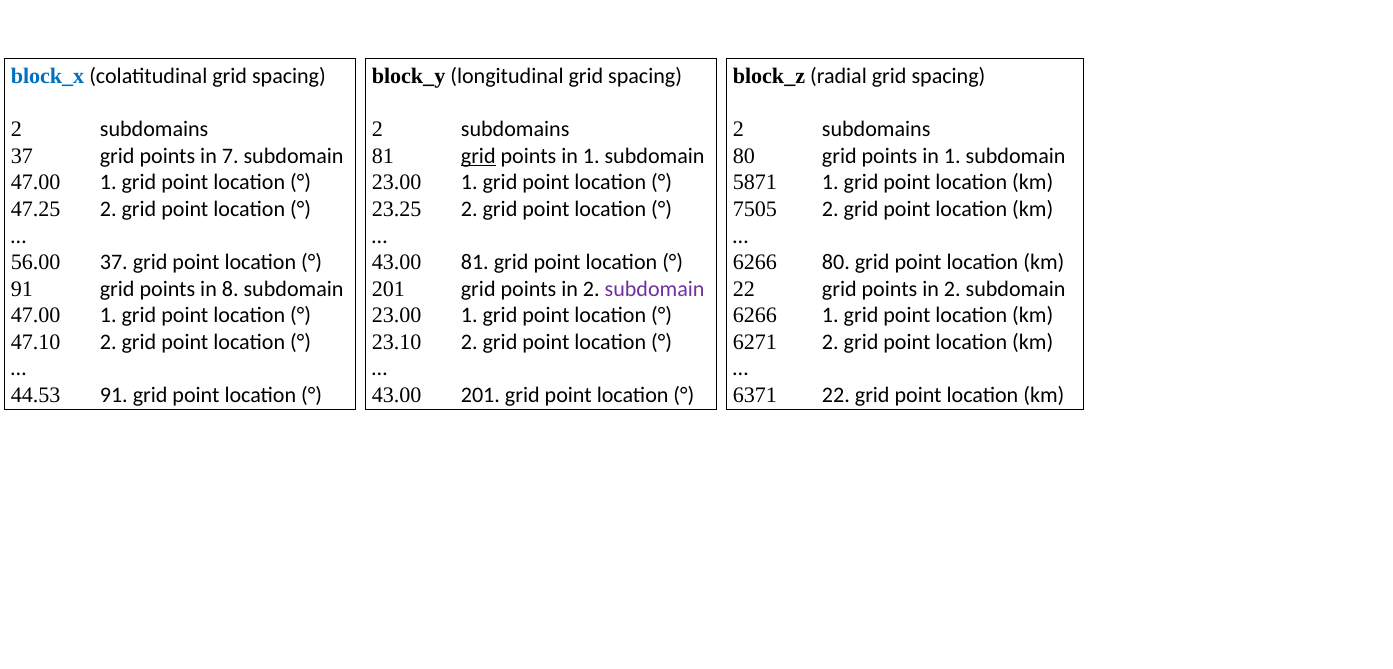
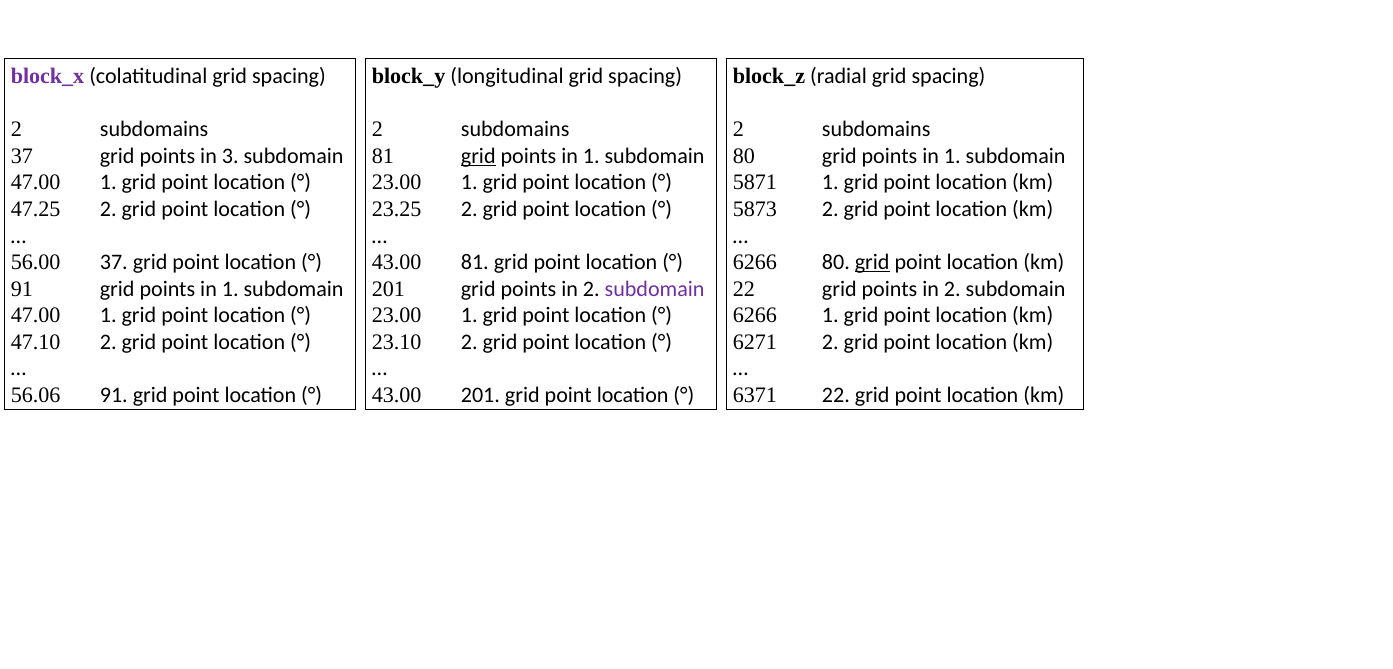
block_x colour: blue -> purple (48, 76)
7: 7 -> 3 (230, 156)
7505: 7505 -> 5873 (755, 209)
grid underline: none -> present (872, 262)
8: 8 -> 1 (230, 289)
44.53: 44.53 -> 56.06 (36, 395)
